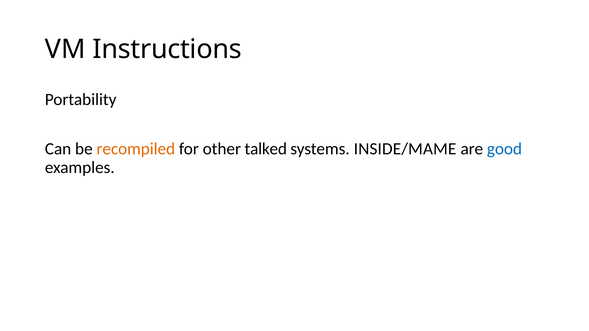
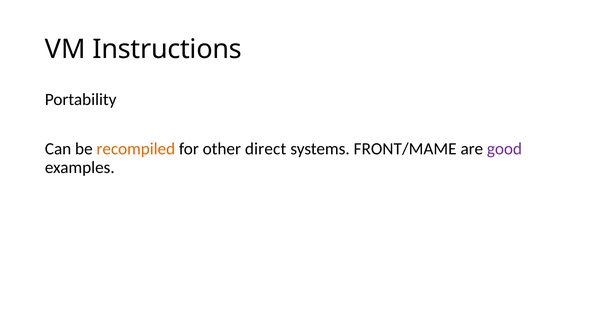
talked: talked -> direct (266, 149)
INSIDE/MAME: INSIDE/MAME -> FRONT/MAME (405, 149)
good colour: blue -> purple (504, 149)
